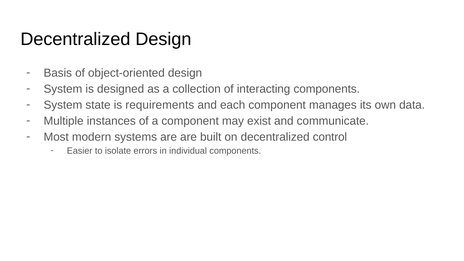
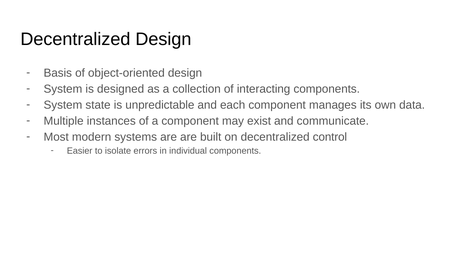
requirements: requirements -> unpredictable (160, 105)
